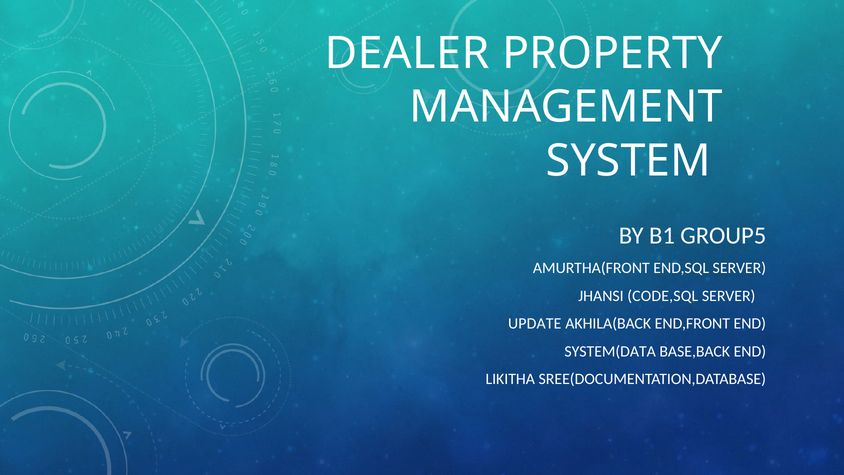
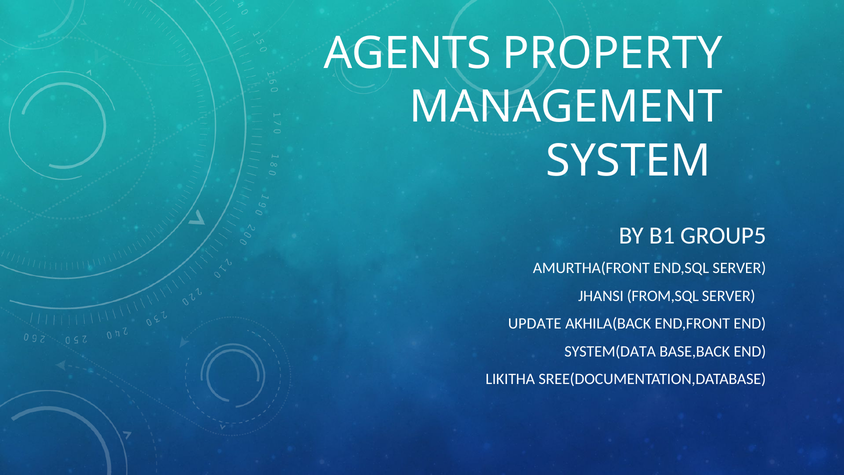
DEALER: DEALER -> AGENTS (408, 53)
CODE,SQL: CODE,SQL -> FROM,SQL (663, 296)
